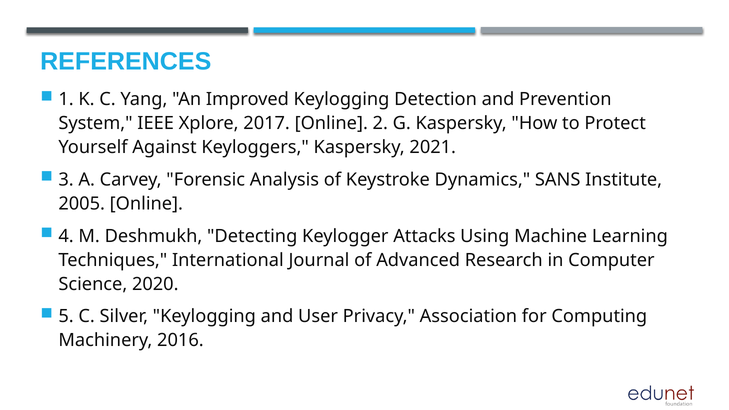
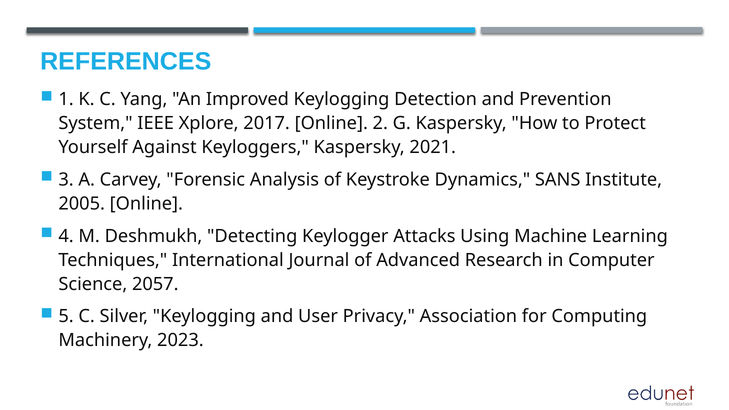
2020: 2020 -> 2057 (155, 284)
2016: 2016 -> 2023 (180, 340)
